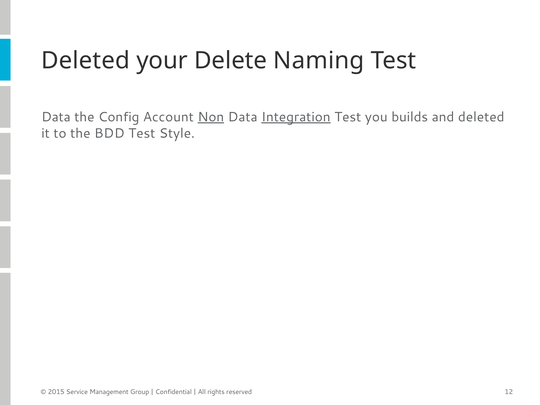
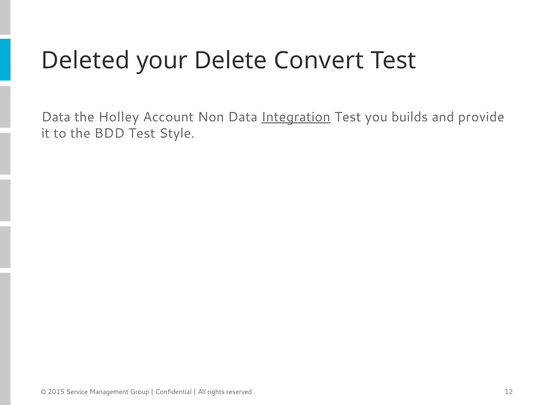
Naming: Naming -> Convert (319, 61)
Config: Config -> Holley (119, 117)
Non underline: present -> none (211, 117)
and deleted: deleted -> provide (481, 117)
